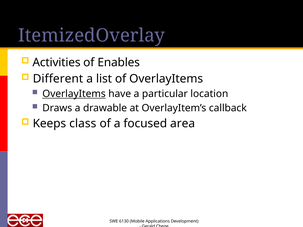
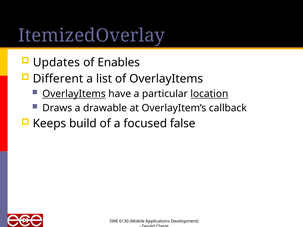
Activities: Activities -> Updates (56, 62)
location underline: none -> present (209, 94)
class: class -> build (83, 124)
area: area -> false (183, 124)
